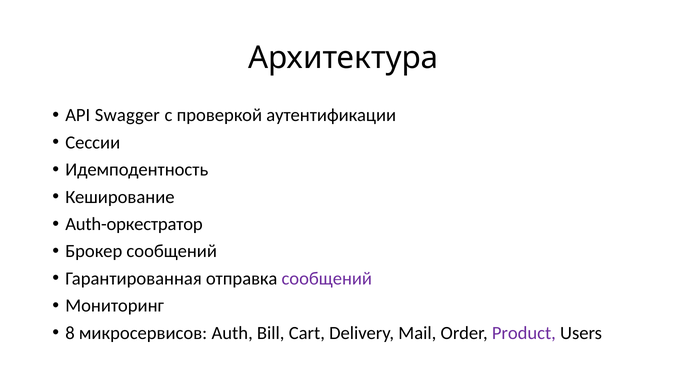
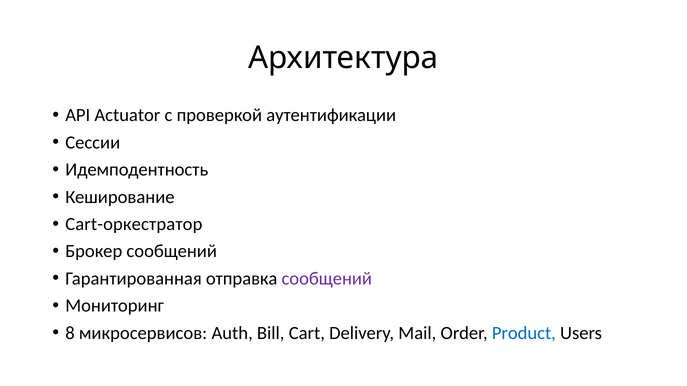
Swagger: Swagger -> Actuator (127, 115)
Auth-оркестратор: Auth-оркестратор -> Cart-оркестратор (134, 224)
Product colour: purple -> blue (524, 333)
